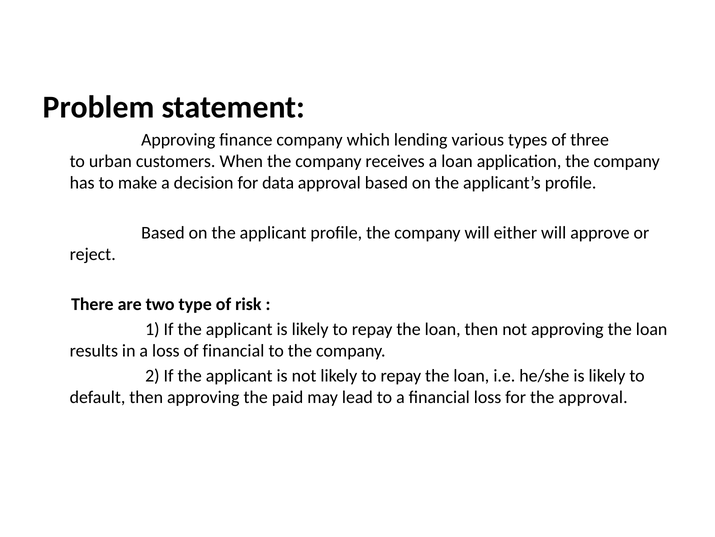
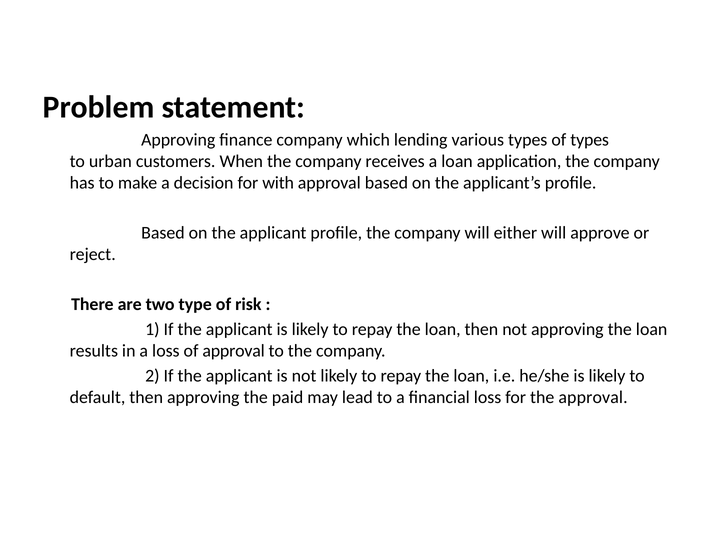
of three: three -> types (590, 140)
data: data -> with (278, 182)
of financial: financial -> approval (234, 351)
